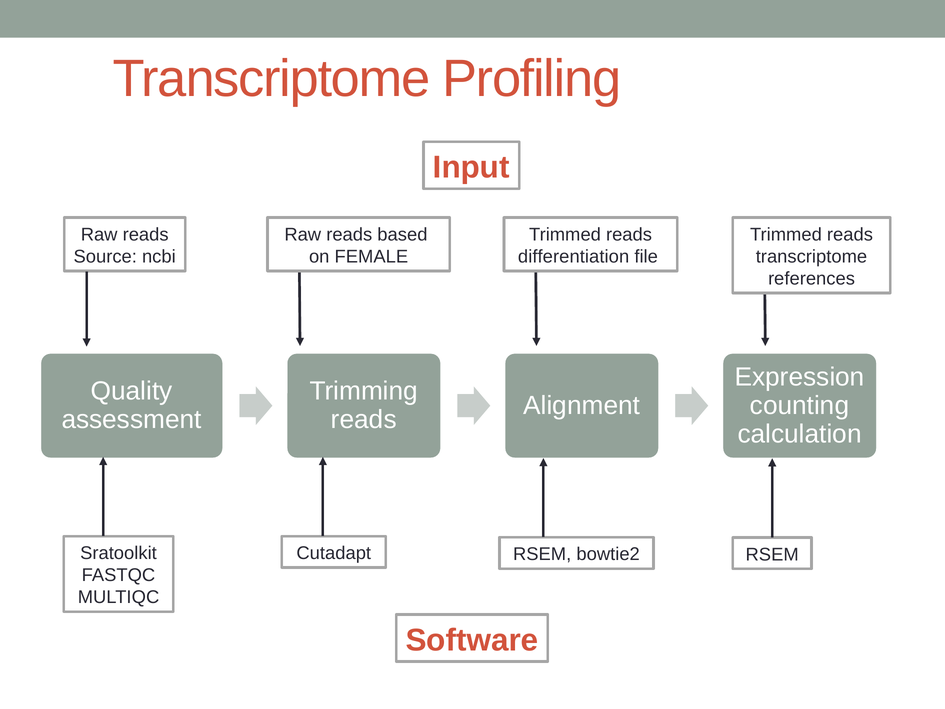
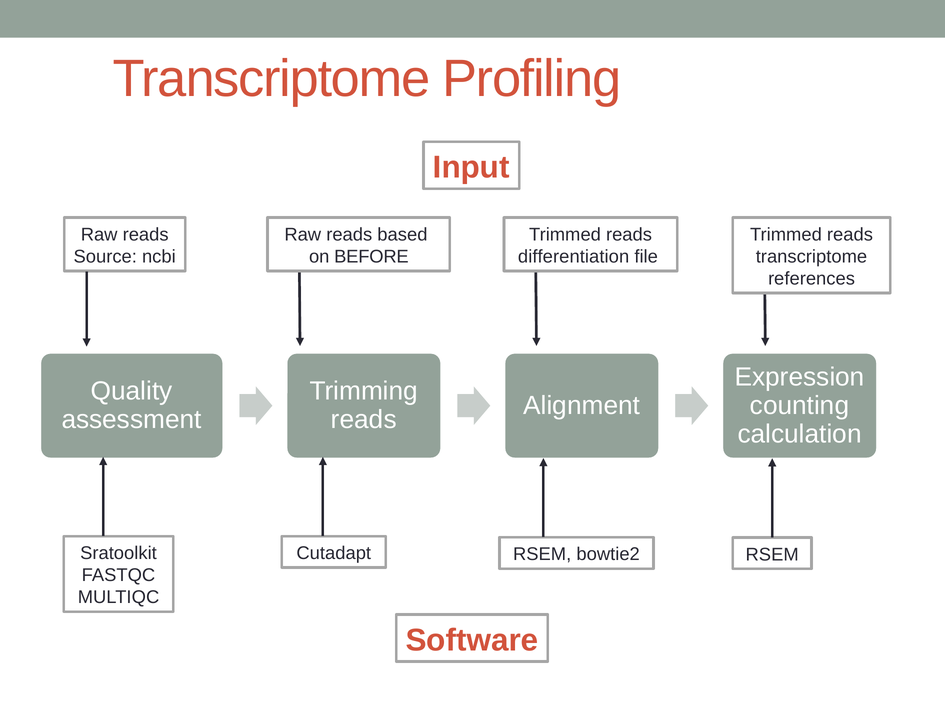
FEMALE: FEMALE -> BEFORE (371, 256)
